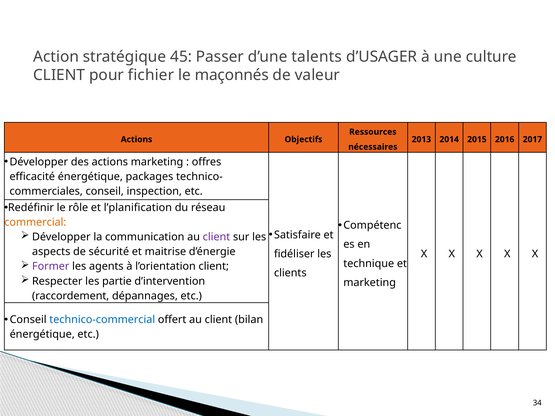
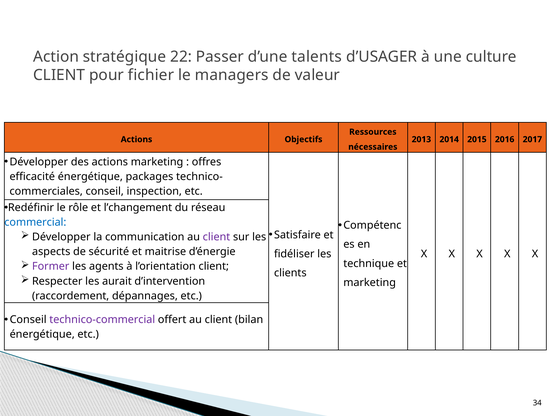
45: 45 -> 22 (181, 57)
maçonnés: maçonnés -> managers (232, 75)
l’planification: l’planification -> l’changement (138, 208)
commercial colour: orange -> blue (35, 222)
partie: partie -> aurait (117, 281)
technico-commercial colour: blue -> purple (102, 320)
